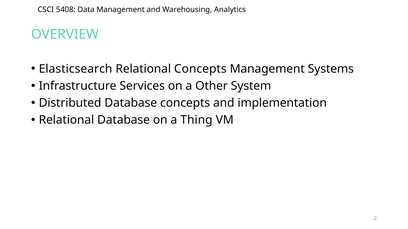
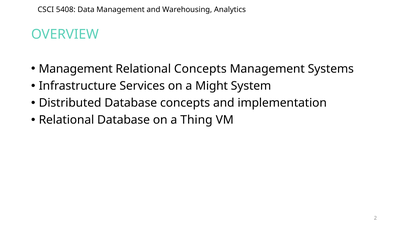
Elasticsearch: Elasticsearch -> Management (76, 69)
Other: Other -> Might (212, 86)
